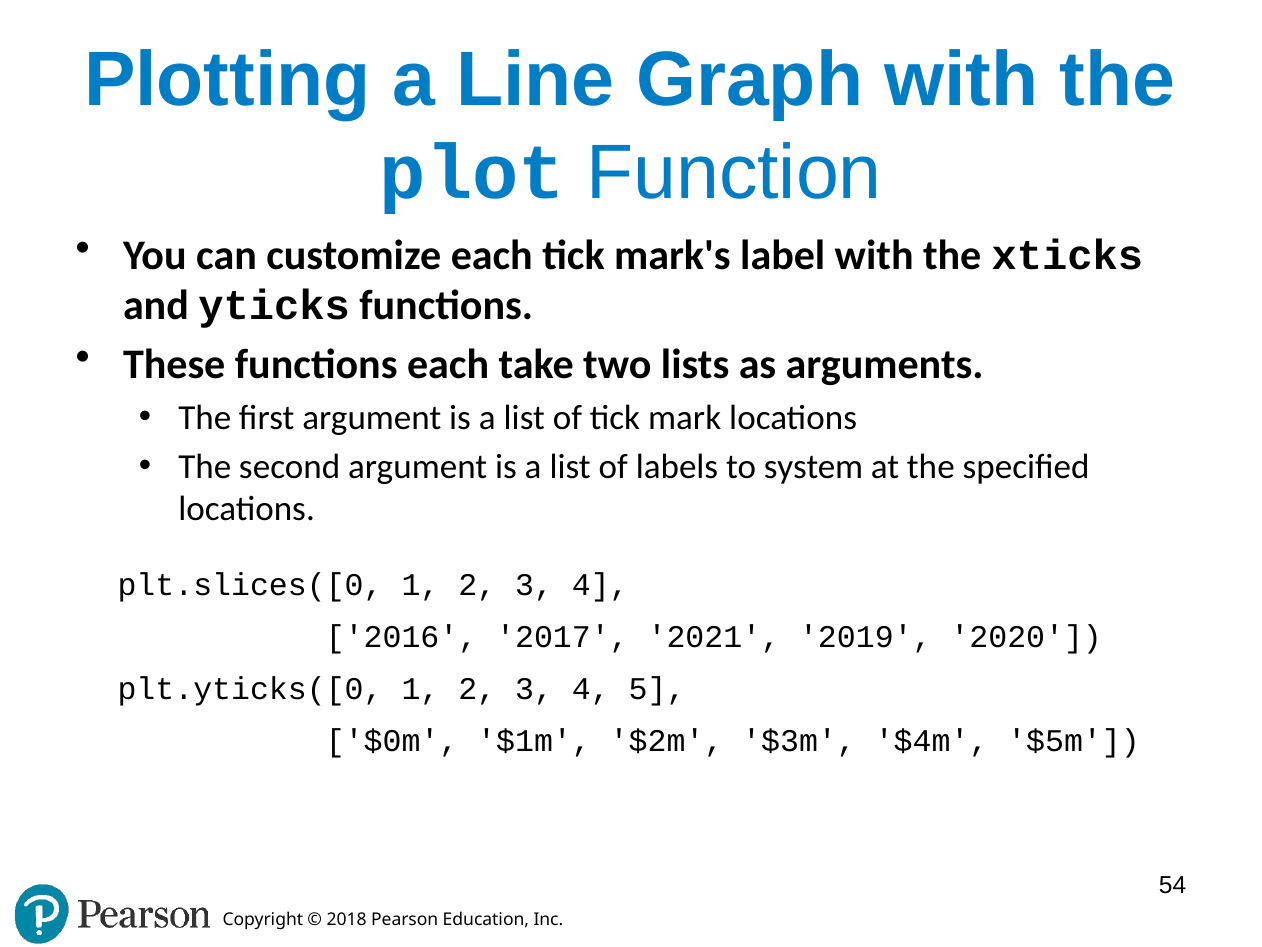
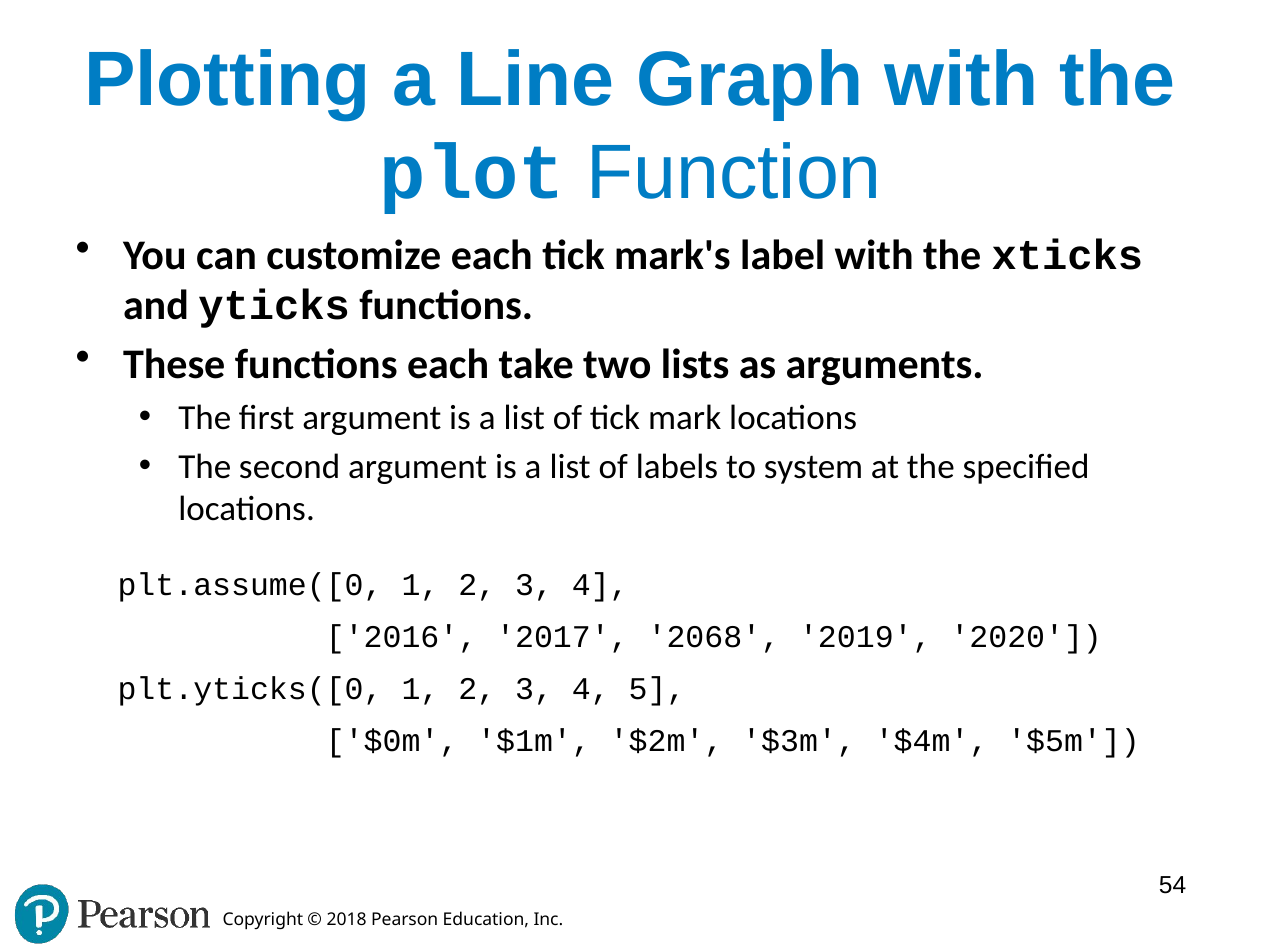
plt.slices([0: plt.slices([0 -> plt.assume([0 (250, 585)
2021: 2021 -> 2068 (714, 637)
